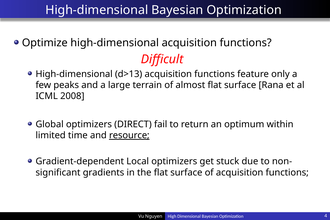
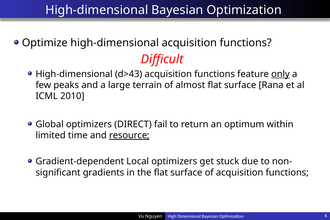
d>13: d>13 -> d>43 (129, 74)
only underline: none -> present (280, 74)
2008: 2008 -> 2010 (72, 96)
